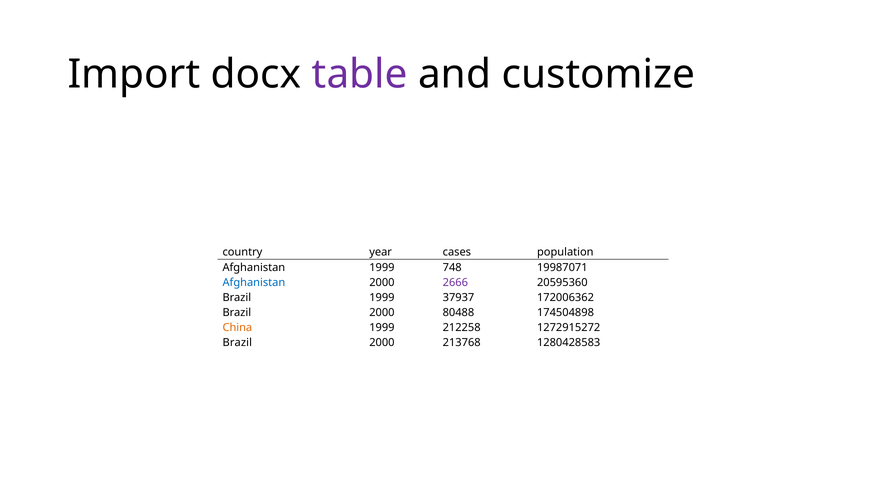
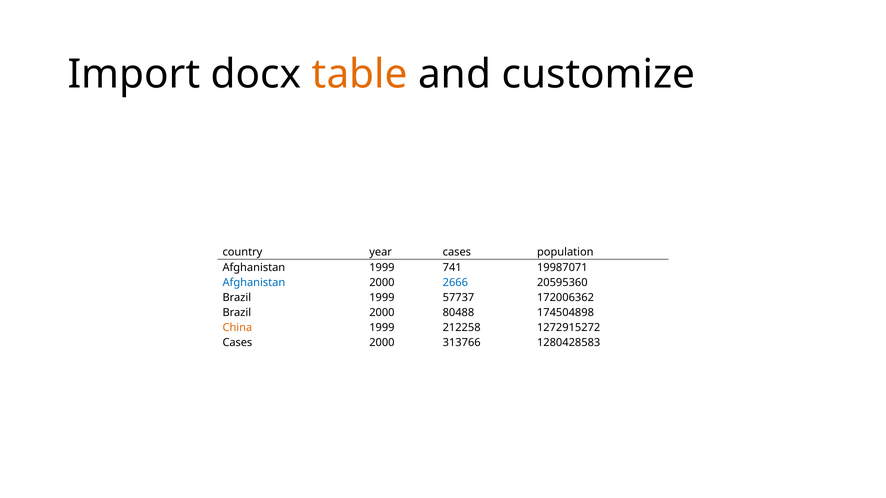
table colour: purple -> orange (360, 74)
748: 748 -> 741 (452, 268)
2666 colour: purple -> blue (455, 283)
37937: 37937 -> 57737 (458, 298)
Brazil: Brazil -> Cases (237, 343)
213768: 213768 -> 313766 (462, 343)
